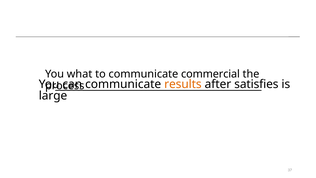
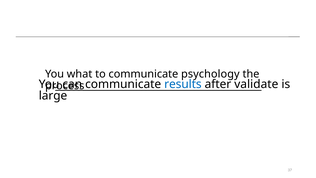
commercial: commercial -> psychology (210, 74)
results colour: orange -> blue (183, 84)
satisfies: satisfies -> validate (256, 84)
